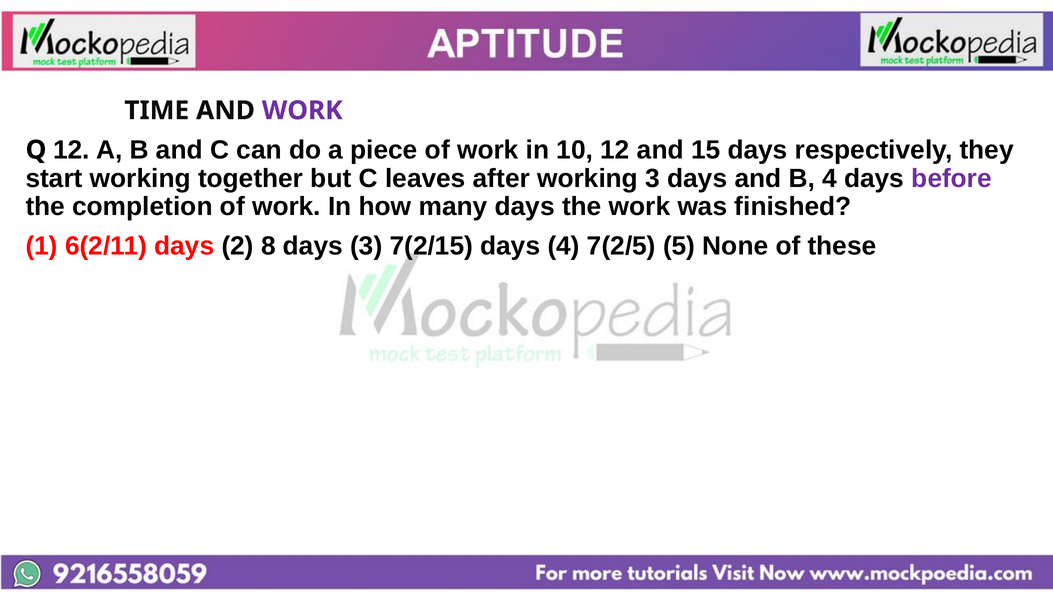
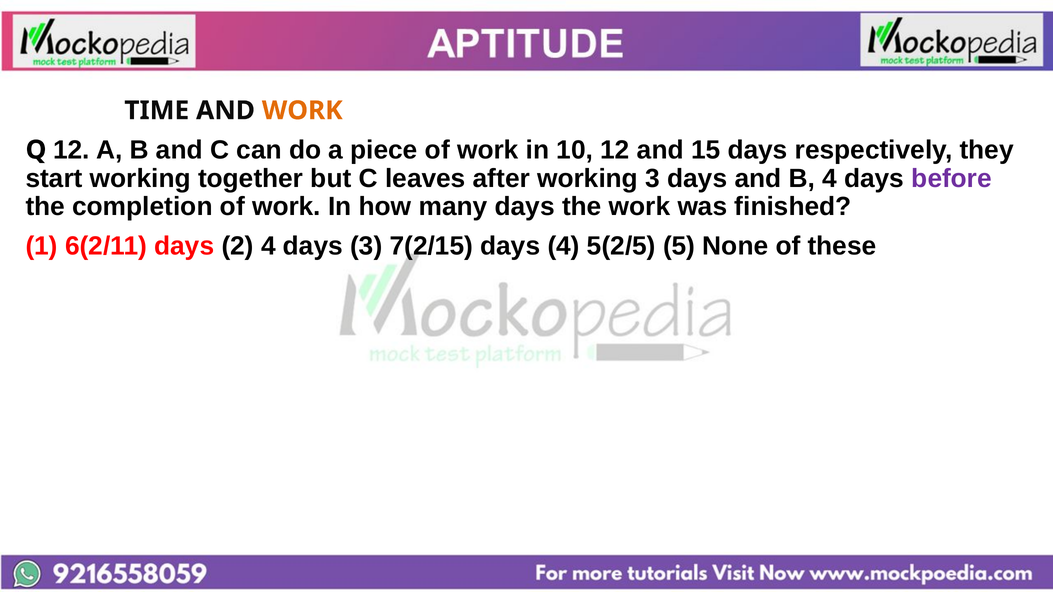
WORK colour: purple -> orange (302, 111)
2 8: 8 -> 4 (268, 246)
7(2/5: 7(2/5 -> 5(2/5 (621, 246)
